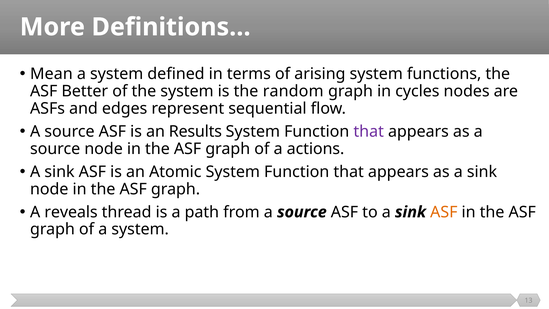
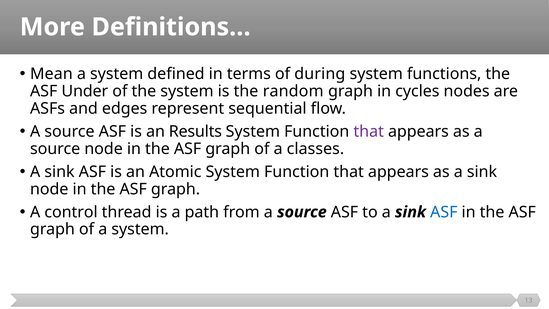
arising: arising -> during (320, 74)
Better: Better -> Under (85, 91)
actions: actions -> classes (315, 149)
reveals: reveals -> control (71, 212)
ASF colour: orange -> blue (444, 212)
